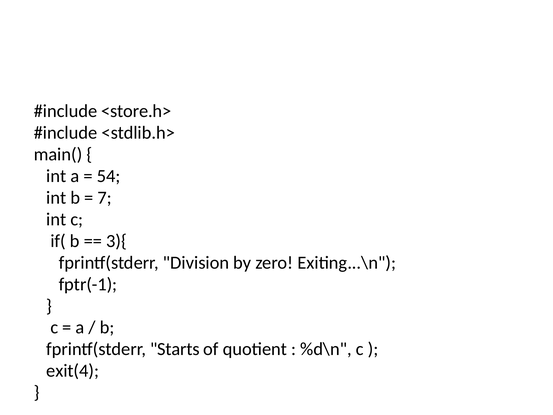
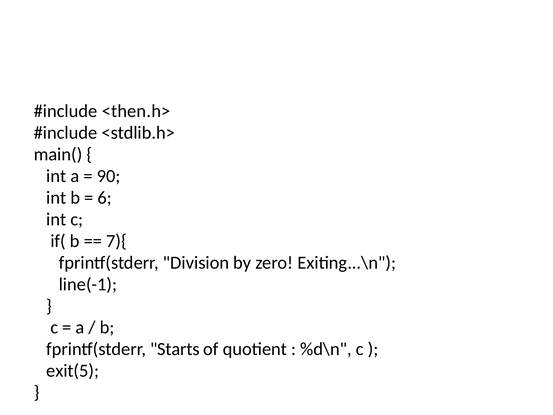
<store.h>: <store.h> -> <then.h> (136, 111)
54: 54 -> 90 (108, 176)
7: 7 -> 6 (105, 198)
3){: 3){ -> 7){ (117, 241)
fptr(-1: fptr(-1 -> line(-1 (88, 284)
exit(4: exit(4 -> exit(5 (73, 371)
